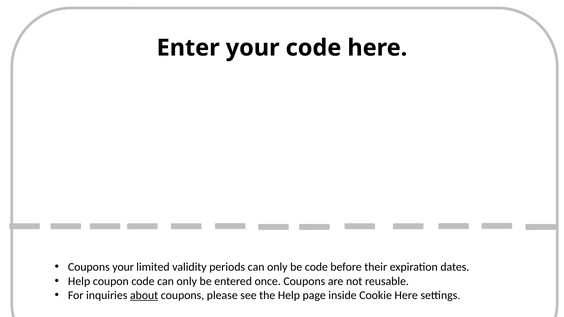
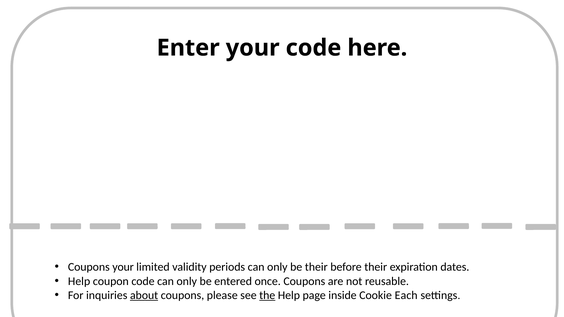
be code: code -> their (316, 267)
the underline: none -> present (267, 295)
Cookie Here: Here -> Each (406, 295)
